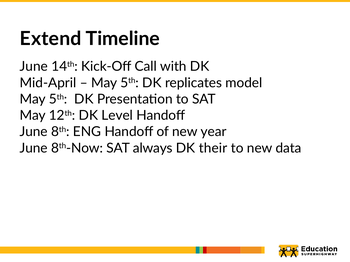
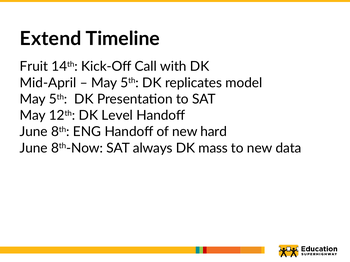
June: June -> Fruit (34, 67)
year: year -> hard (214, 132)
their: their -> mass (213, 148)
